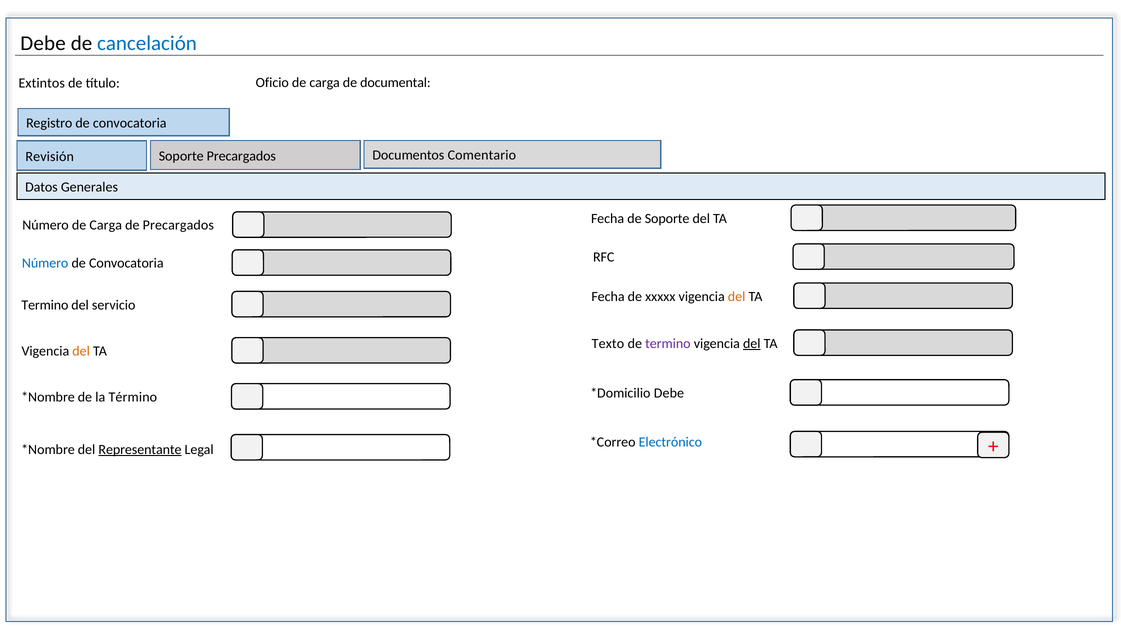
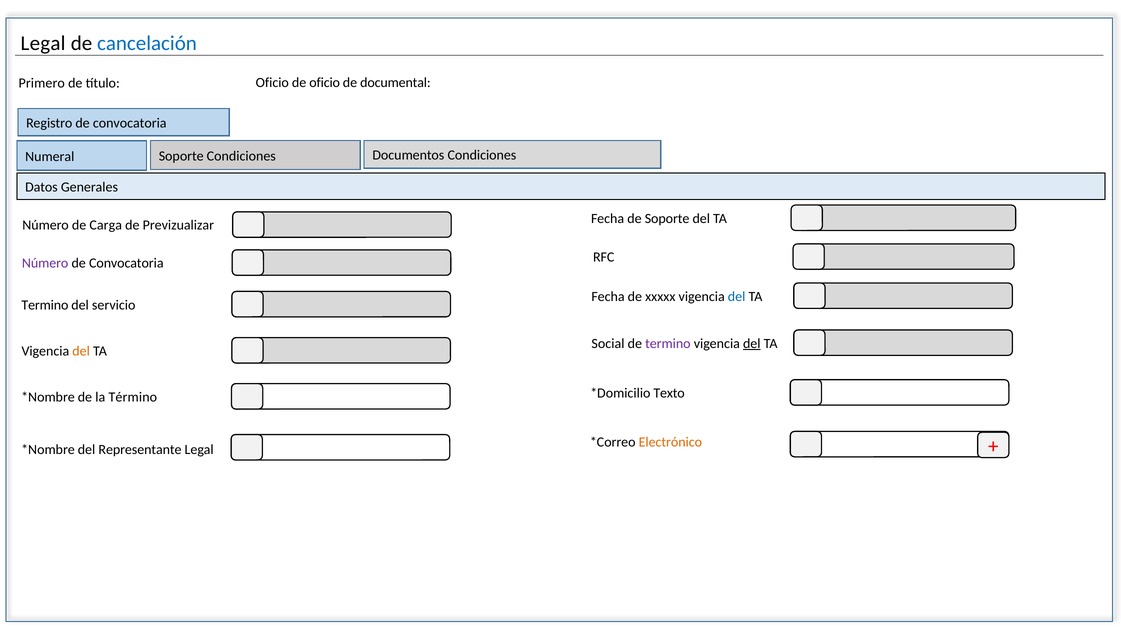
Debe: Debe -> Legal (43, 43)
Extintos: Extintos -> Primero (42, 83)
carga: carga -> oficio (325, 83)
Revisión: Revisión -> Numeral (50, 157)
Soporte Precargados: Precargados -> Condiciones (241, 156)
Documentos Comentario: Comentario -> Condiciones (482, 155)
de Precargados: Precargados -> Previzualizar (178, 226)
Número colour: blue -> purple (45, 264)
del colour: orange -> blue (737, 297)
Texto: Texto -> Social (608, 344)
Debe: Debe -> Texto (669, 394)
Electrónico colour: blue -> orange (670, 443)
Representante underline: present -> none (140, 450)
